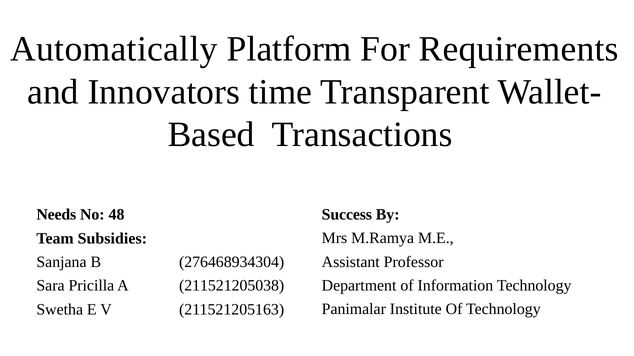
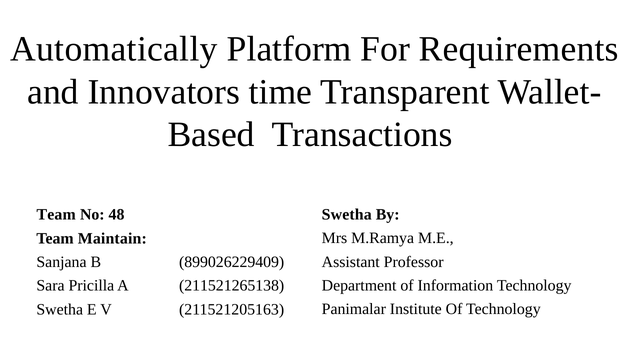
Success: Success -> Swetha (347, 215)
Needs: Needs -> Team (56, 215)
Subsidies: Subsidies -> Maintain (112, 239)
276468934304: 276468934304 -> 899026229409 (232, 262)
211521205038: 211521205038 -> 211521265138 (232, 286)
